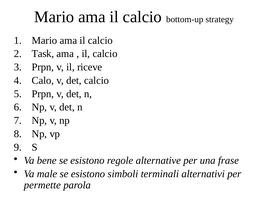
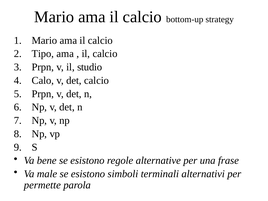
Task: Task -> Tipo (43, 54)
riceve: riceve -> studio (90, 67)
